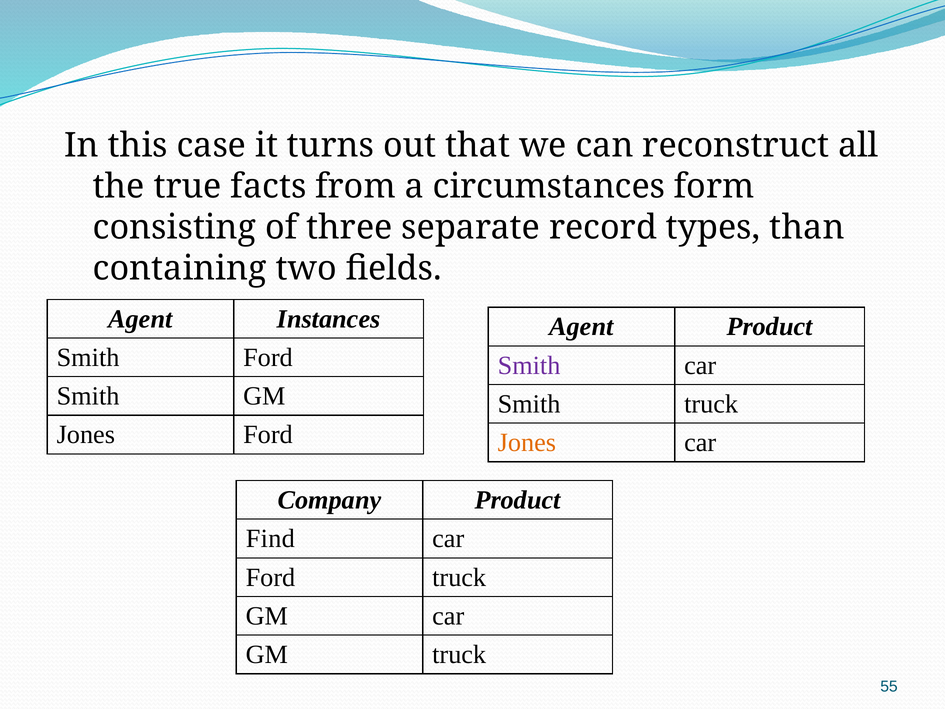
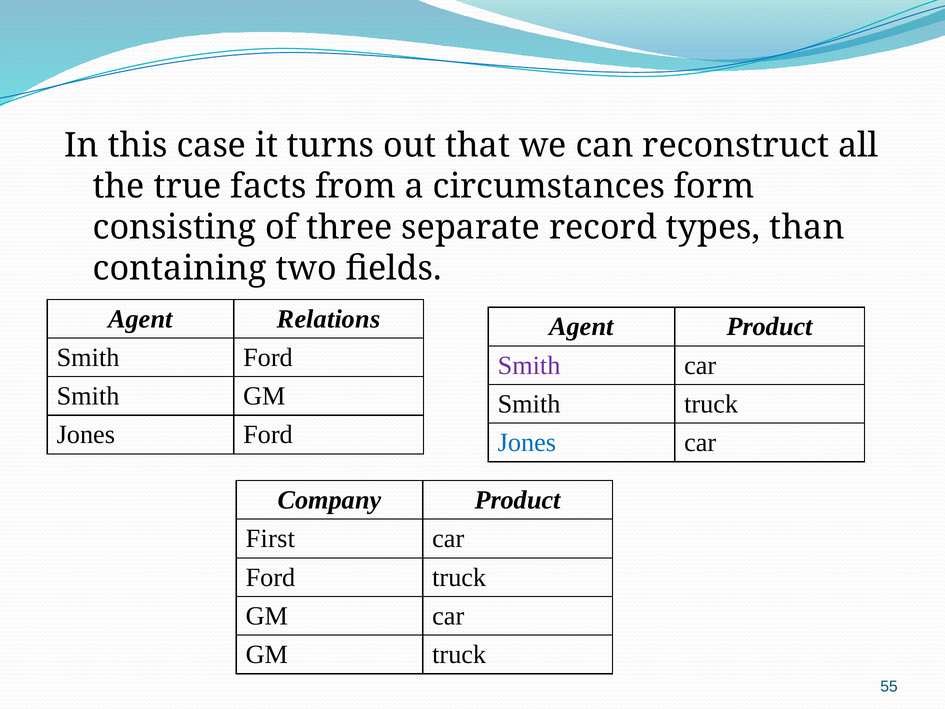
Instances: Instances -> Relations (329, 319)
Jones colour: orange -> blue (527, 443)
Find: Find -> First (270, 539)
